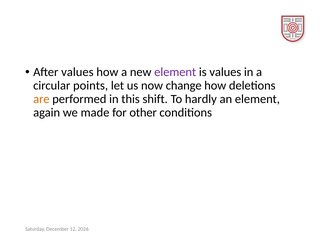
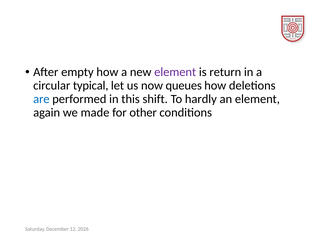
After values: values -> empty (77, 72)
is values: values -> return (225, 72)
points: points -> typical (91, 86)
change: change -> queues (184, 86)
are colour: orange -> blue (41, 99)
